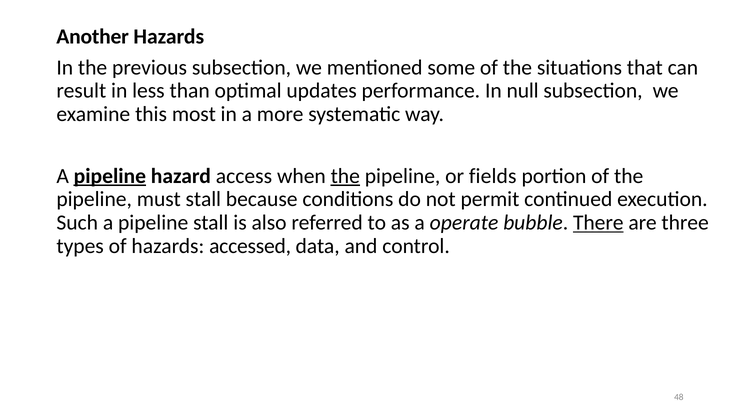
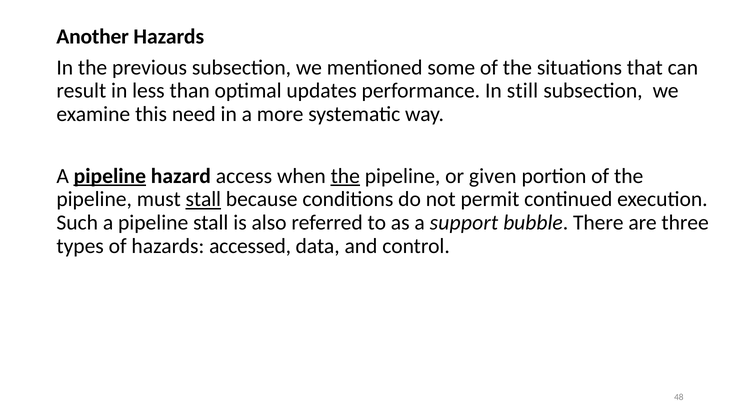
null: null -> still (522, 91)
most: most -> need (194, 114)
fields: fields -> given (493, 176)
stall underline: none -> present (203, 199)
operate: operate -> support (464, 223)
There underline: present -> none (598, 223)
